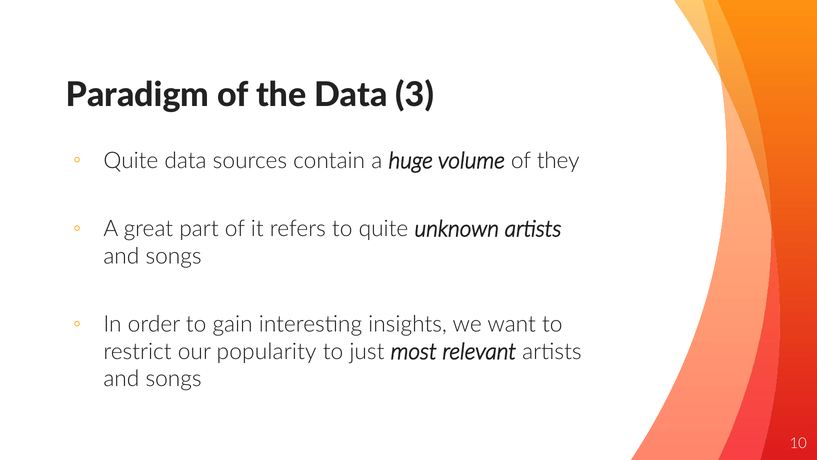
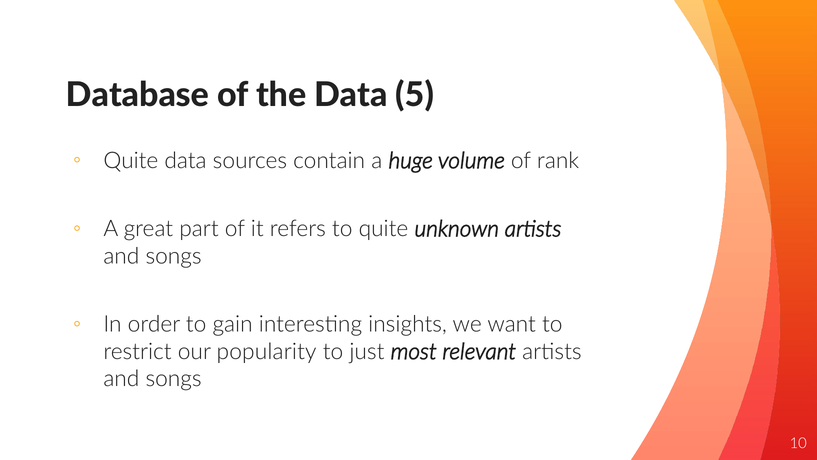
Paradigm: Paradigm -> Database (138, 95)
3: 3 -> 5 (415, 95)
they: they -> rank (558, 161)
